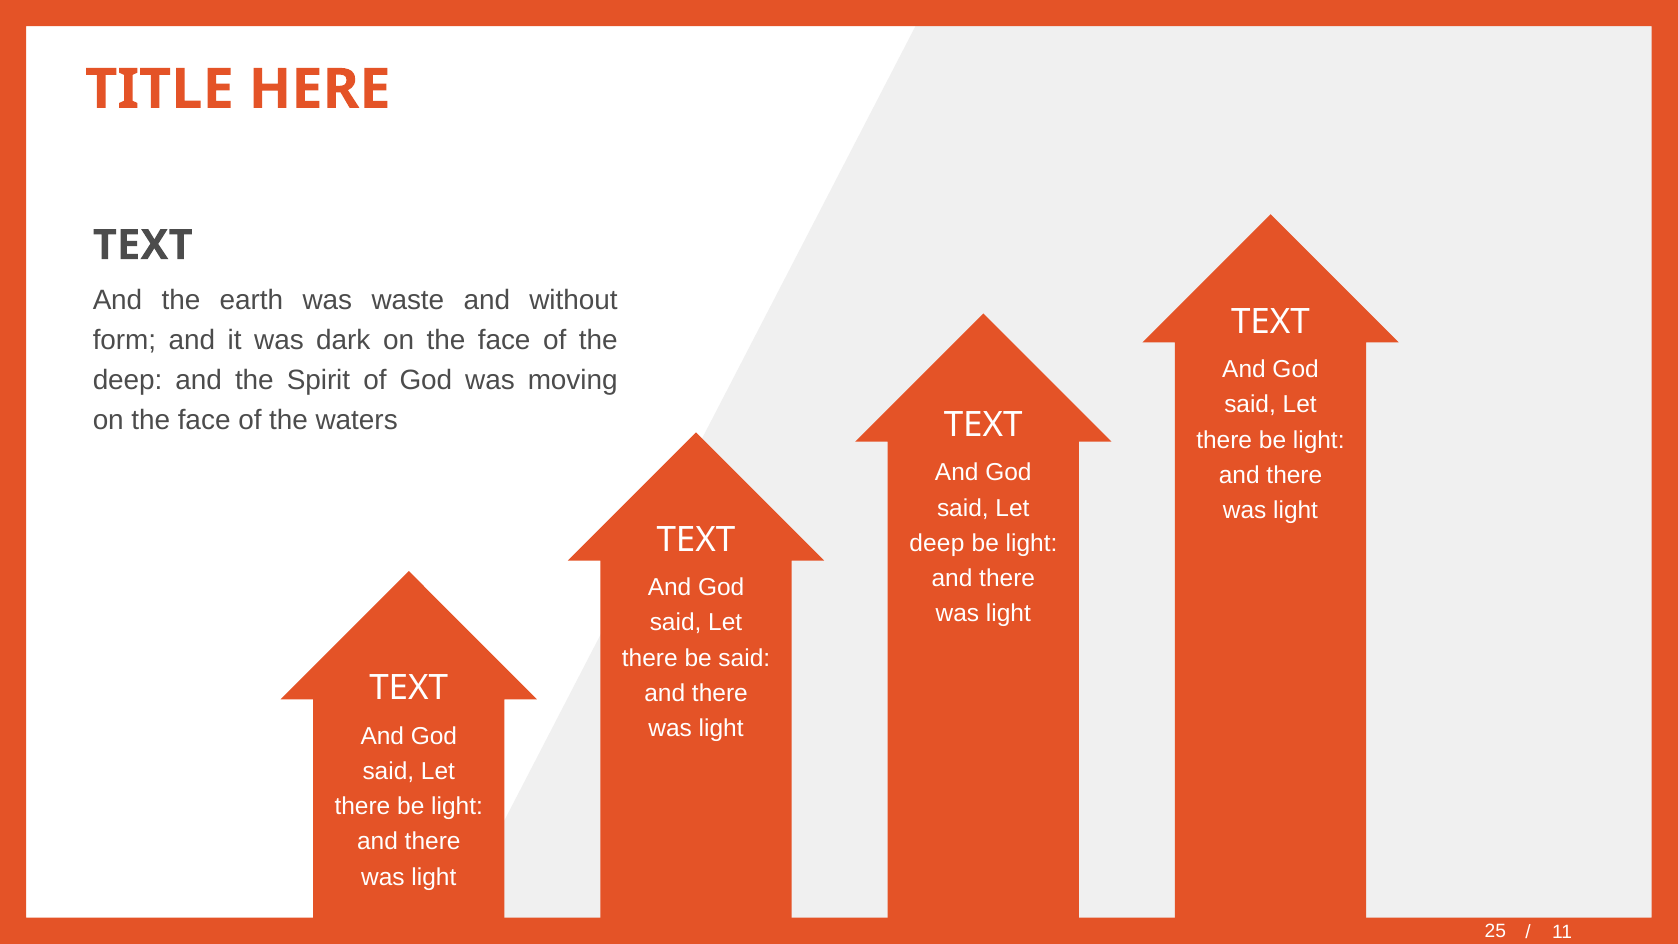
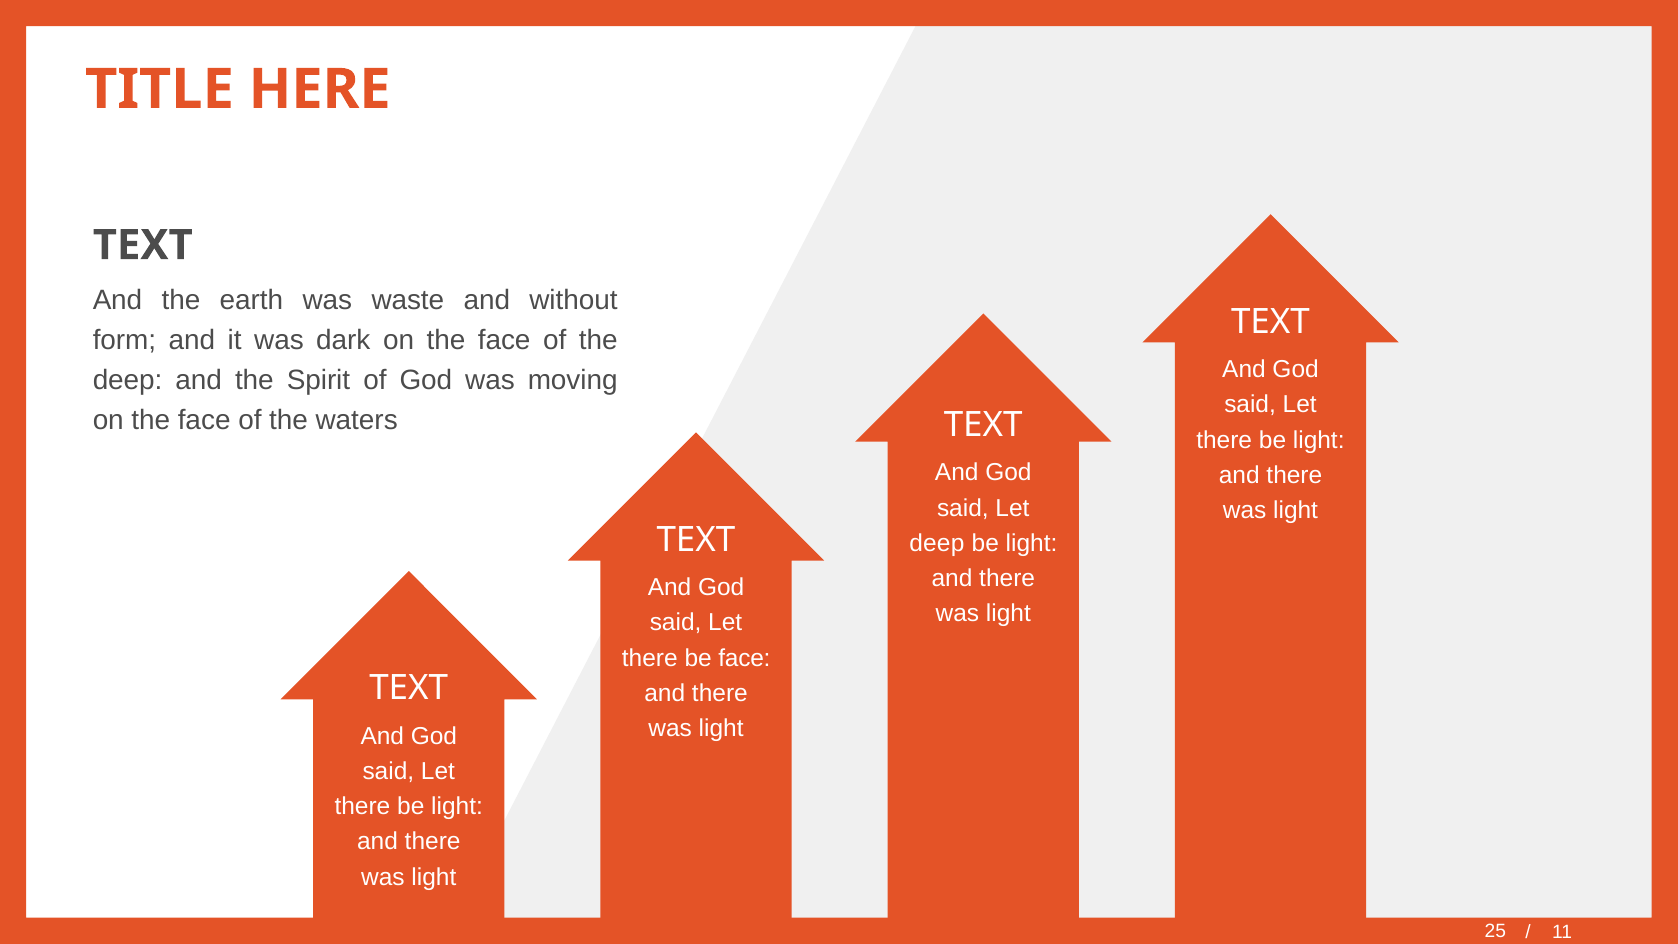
be said: said -> face (744, 658)
